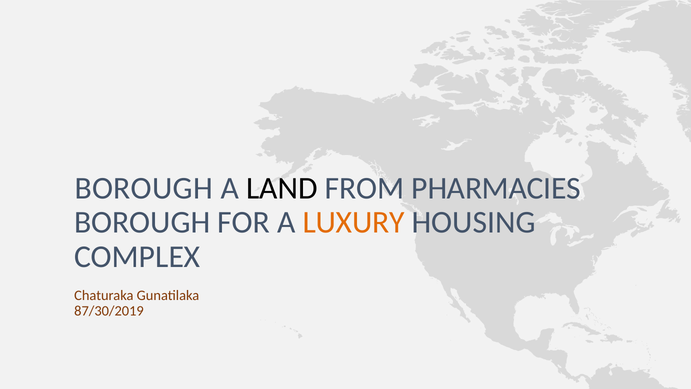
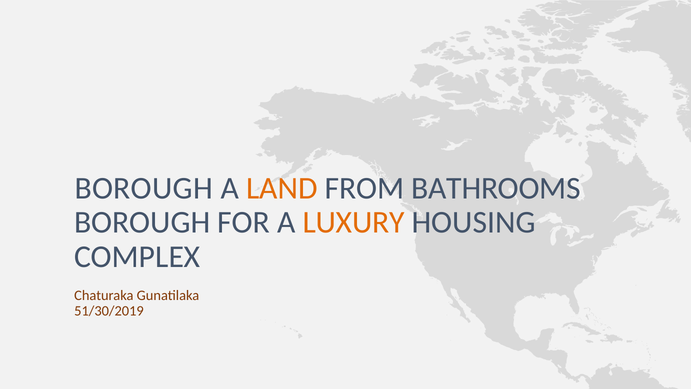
LAND colour: black -> orange (282, 188)
PHARMACIES: PHARMACIES -> BATHROOMS (496, 188)
87/30/2019: 87/30/2019 -> 51/30/2019 (109, 311)
